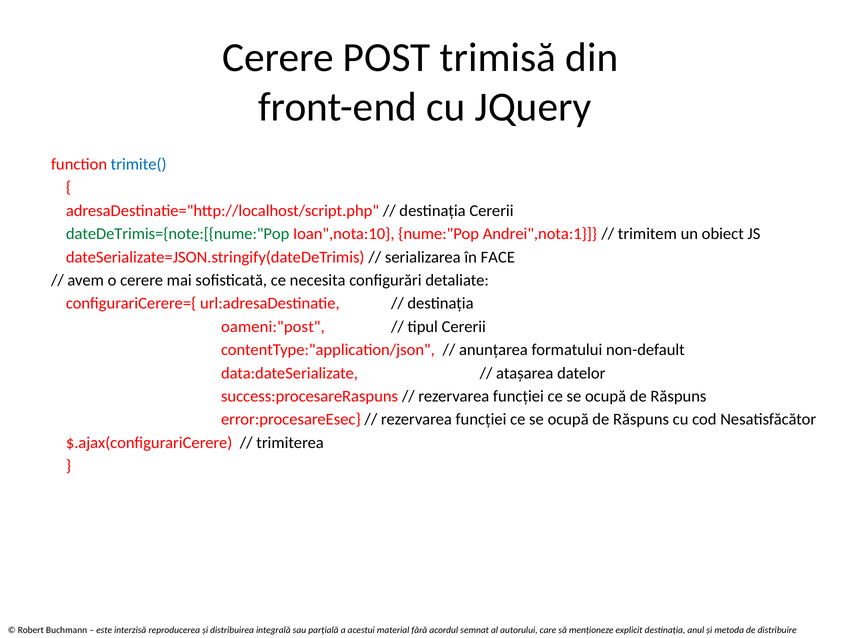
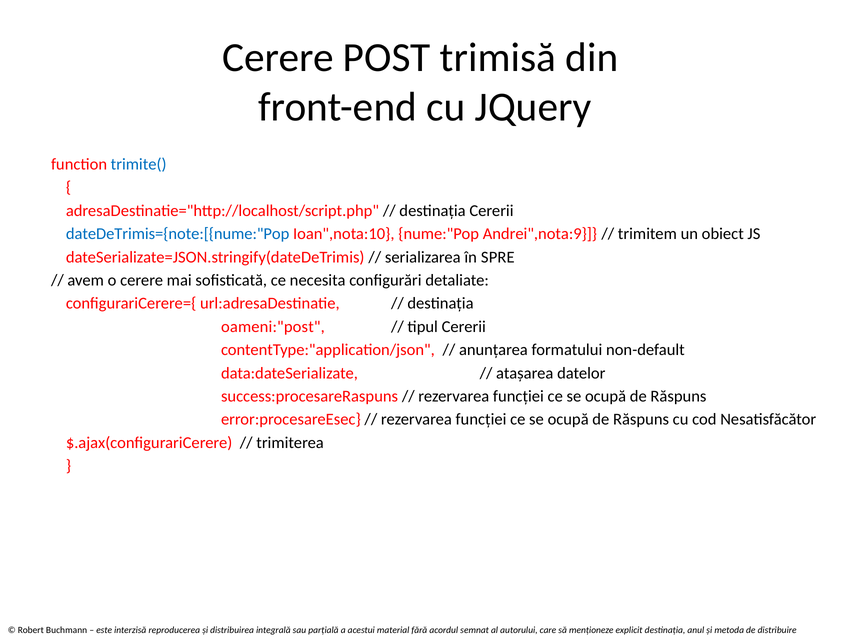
dateDeTrimis={note:[{nume:"Pop colour: green -> blue (178, 234)
Andrei",nota:1: Andrei",nota:1 -> Andrei",nota:9 (540, 234)
FACE: FACE -> SPRE (498, 257)
